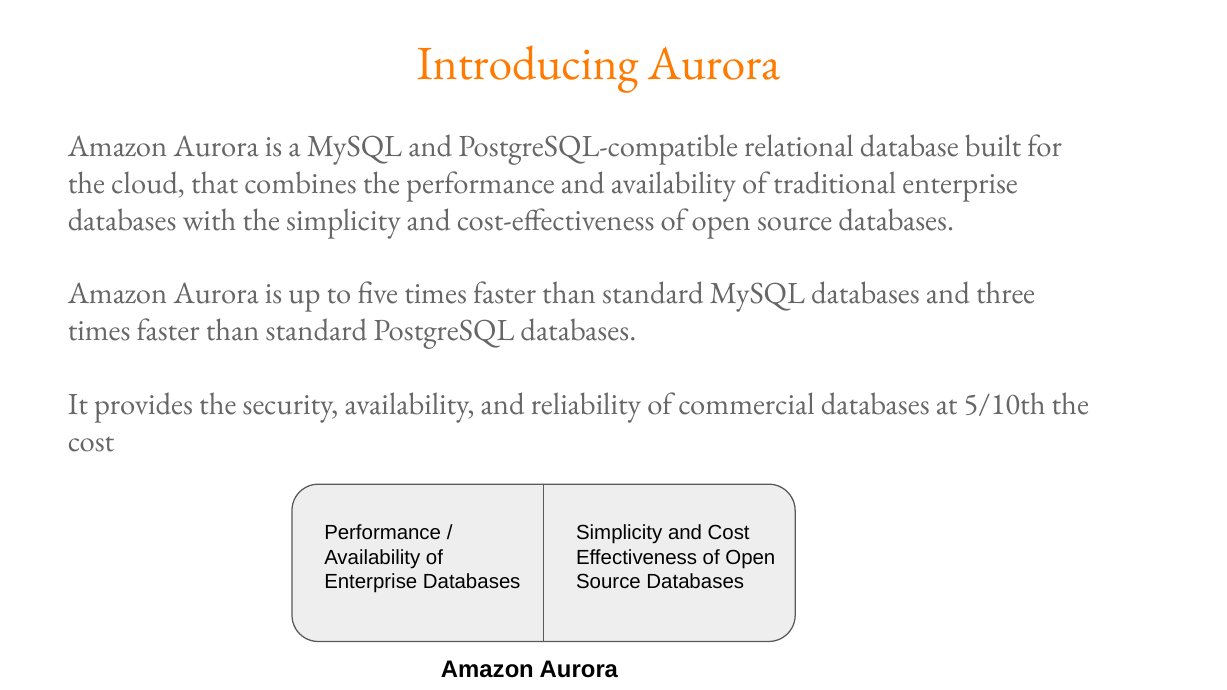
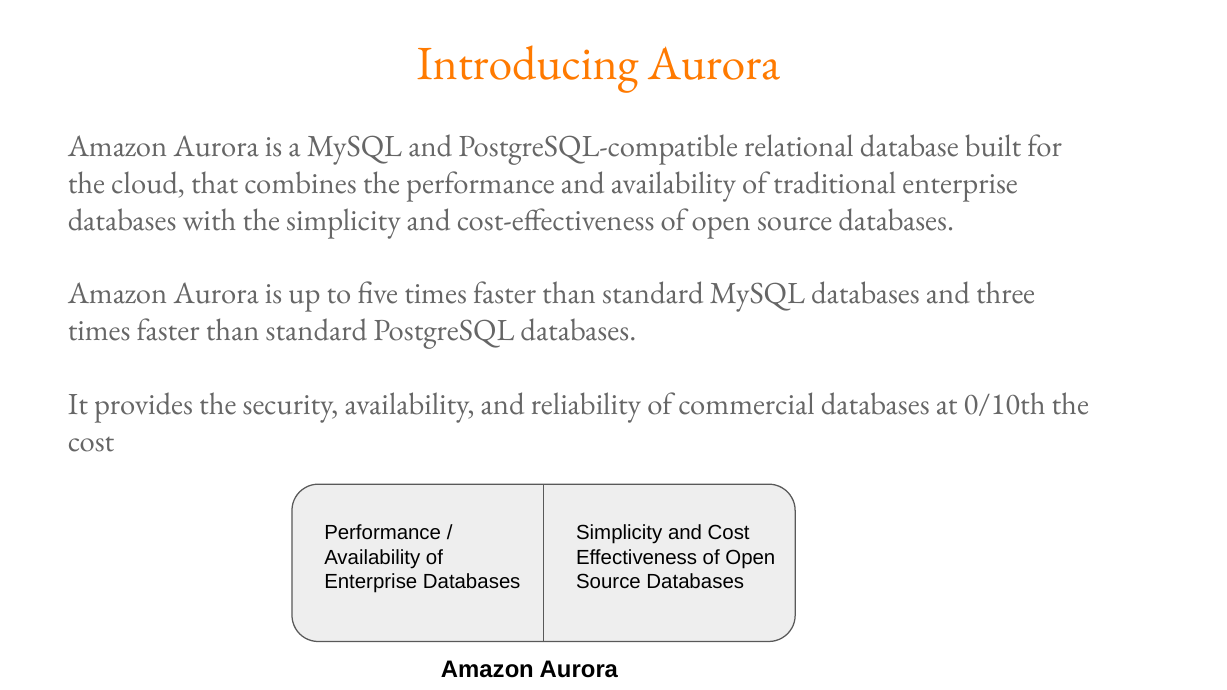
5/10th: 5/10th -> 0/10th (1005, 404)
